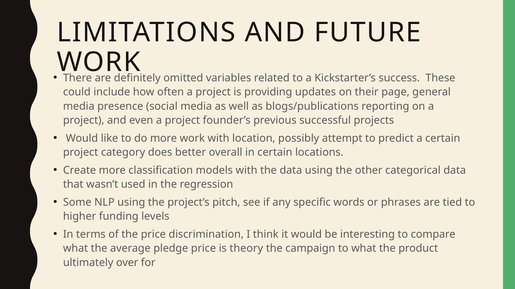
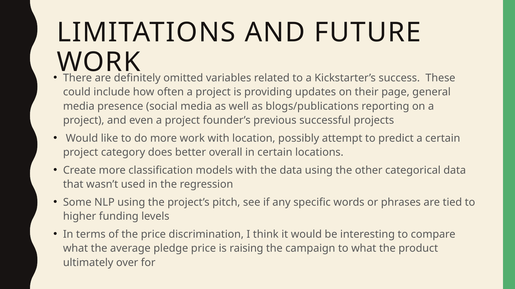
theory: theory -> raising (246, 249)
